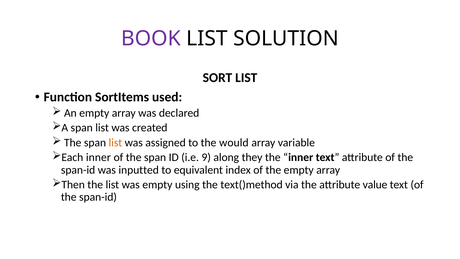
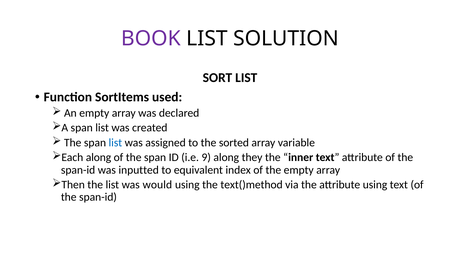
list colour: orange -> blue (115, 143)
would: would -> sorted (234, 143)
Each inner: inner -> along (99, 157)
was empty: empty -> would (157, 185)
attribute value: value -> using (375, 185)
